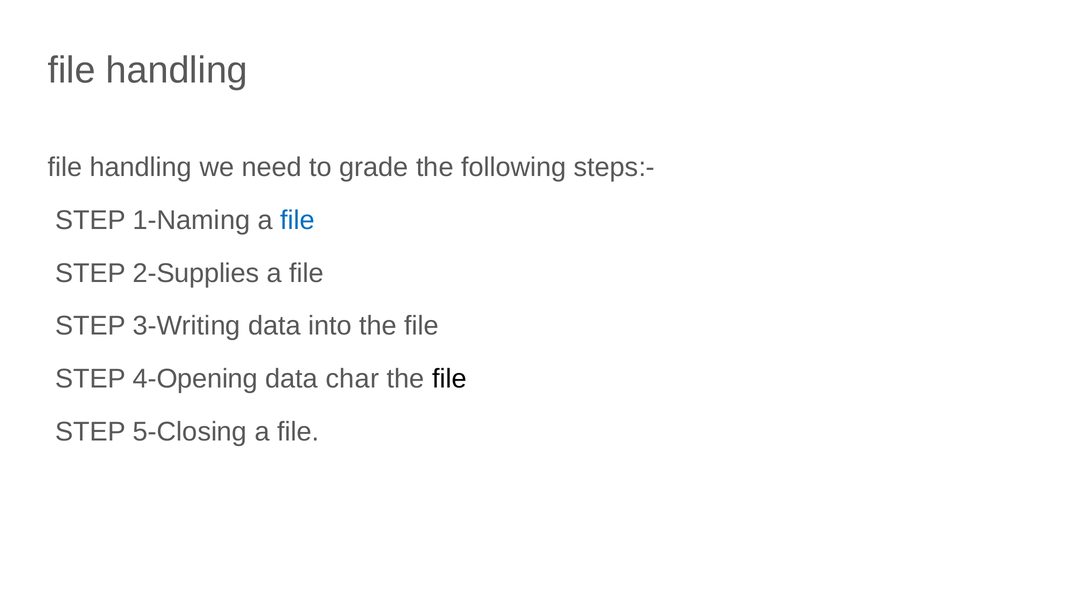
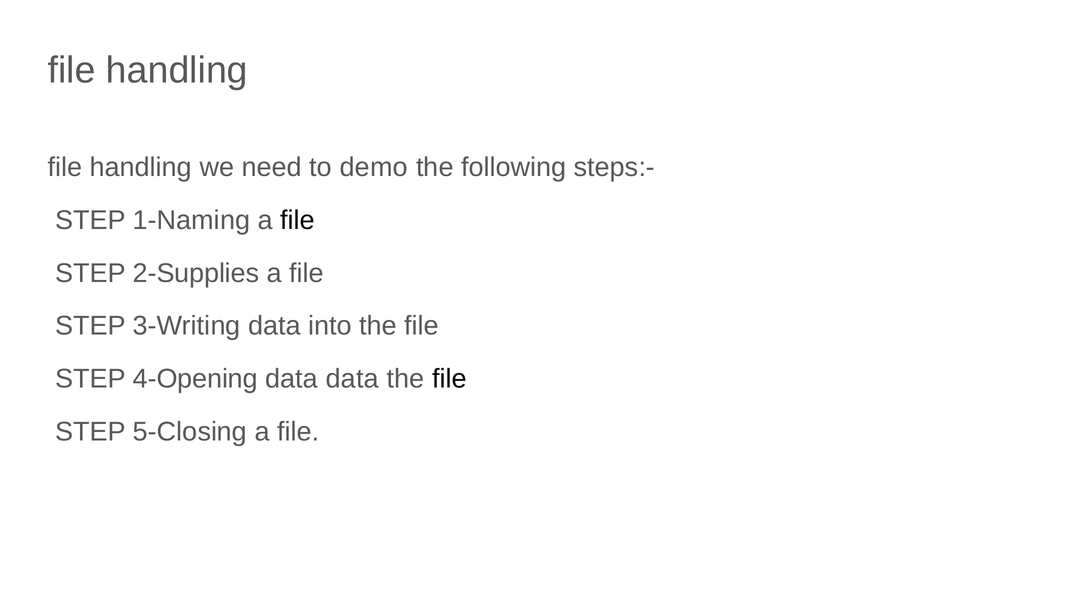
grade: grade -> demo (374, 167)
file colour: blue -> black (297, 220)
data char: char -> data (352, 379)
